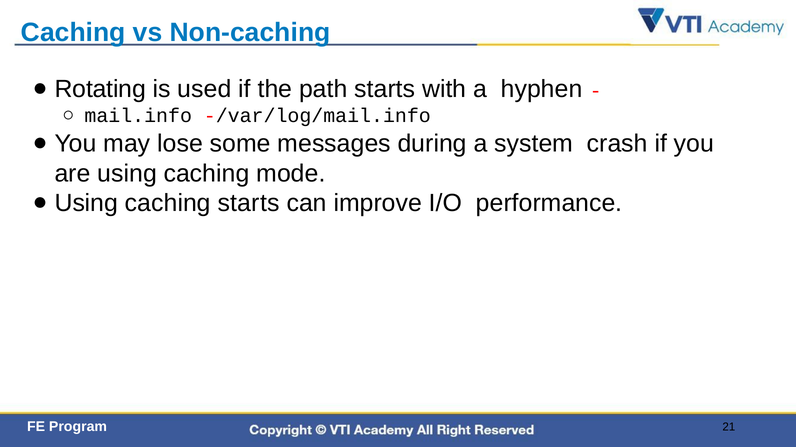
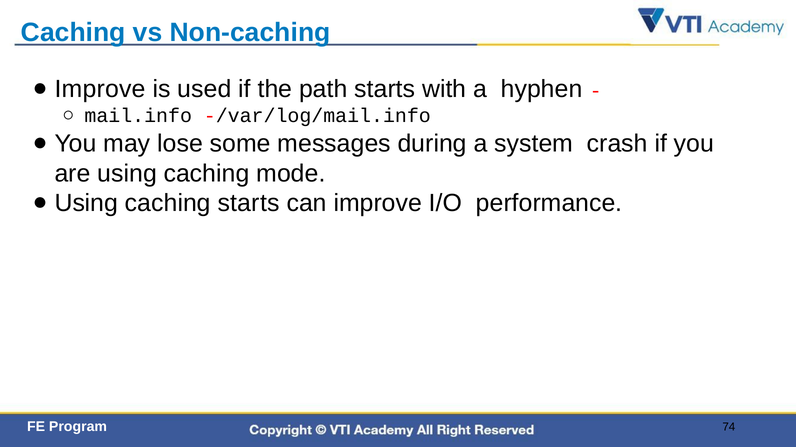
Rotating: Rotating -> Improve (100, 89)
21: 21 -> 74 (729, 428)
